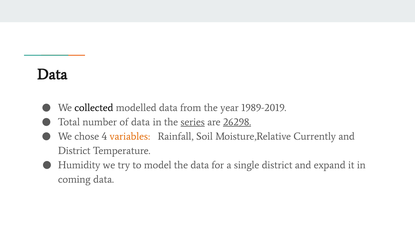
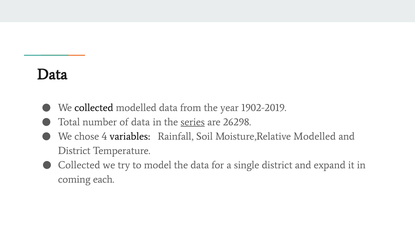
1989-2019: 1989-2019 -> 1902-2019 (264, 107)
26298 underline: present -> none (237, 122)
variables colour: orange -> black (130, 136)
Moisture,Relative Currently: Currently -> Modelled (315, 136)
Humidity: Humidity -> Collected (79, 165)
coming data: data -> each (104, 179)
